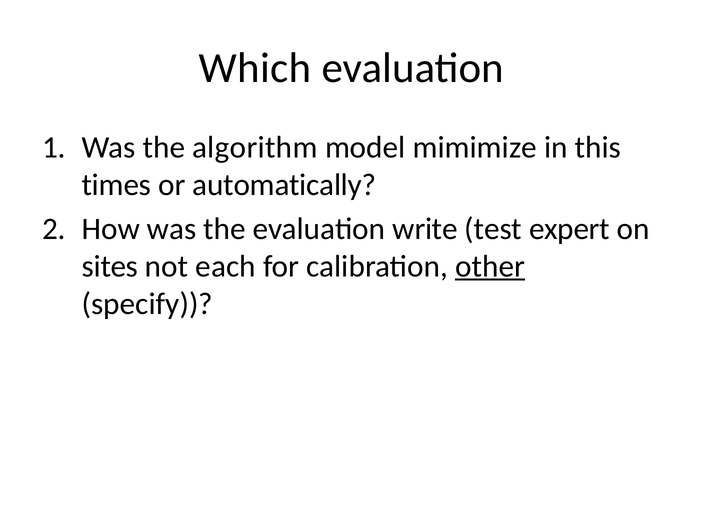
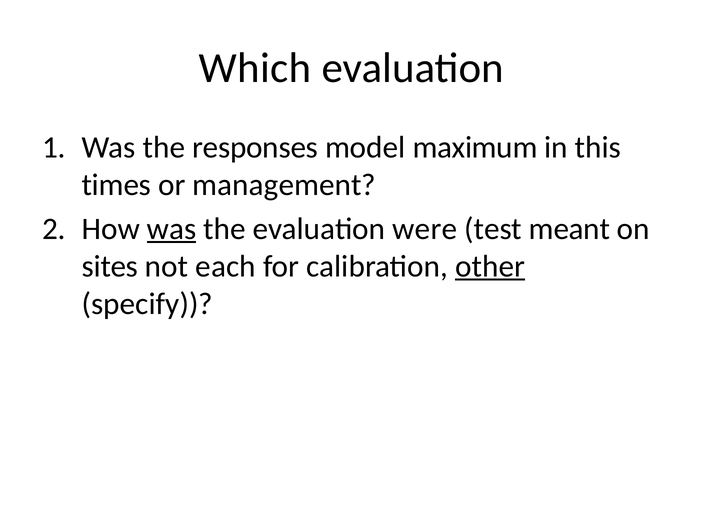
algorithm: algorithm -> responses (255, 148)
mimimize: mimimize -> maximum (475, 148)
automatically: automatically -> management (284, 185)
was underline: none -> present (172, 229)
write: write -> were (425, 229)
expert: expert -> meant (569, 229)
